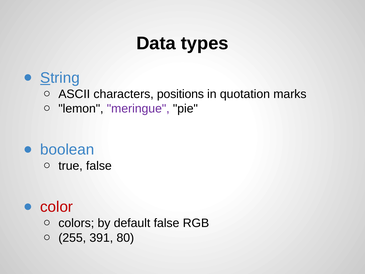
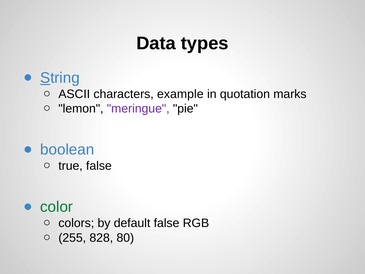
positions: positions -> example (180, 94)
color colour: red -> green (57, 207)
391: 391 -> 828 (101, 238)
